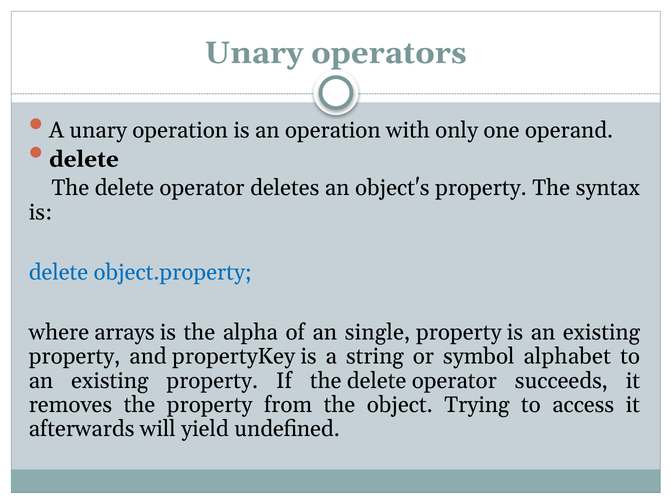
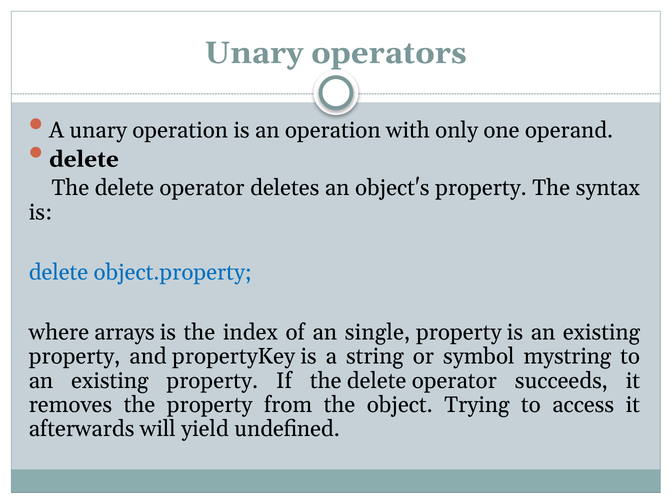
alpha: alpha -> index (250, 332)
alphabet: alphabet -> mystring (567, 357)
